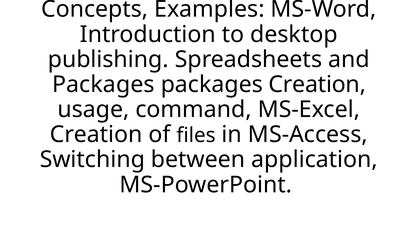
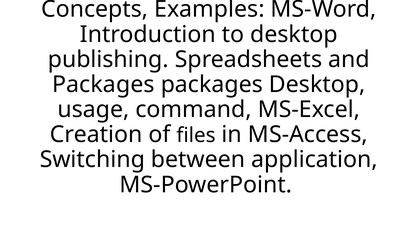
packages Creation: Creation -> Desktop (317, 84)
